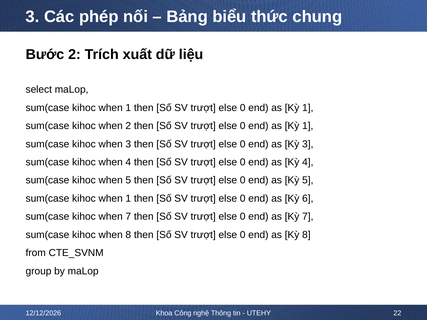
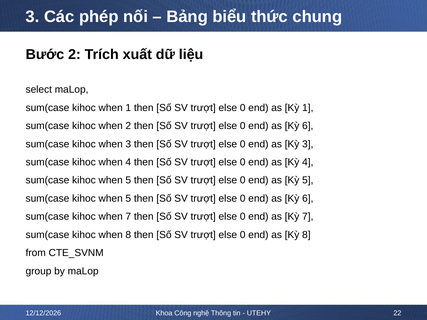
1: 1 -> 6 (308, 126)
1: 1 -> 5 (128, 199)
